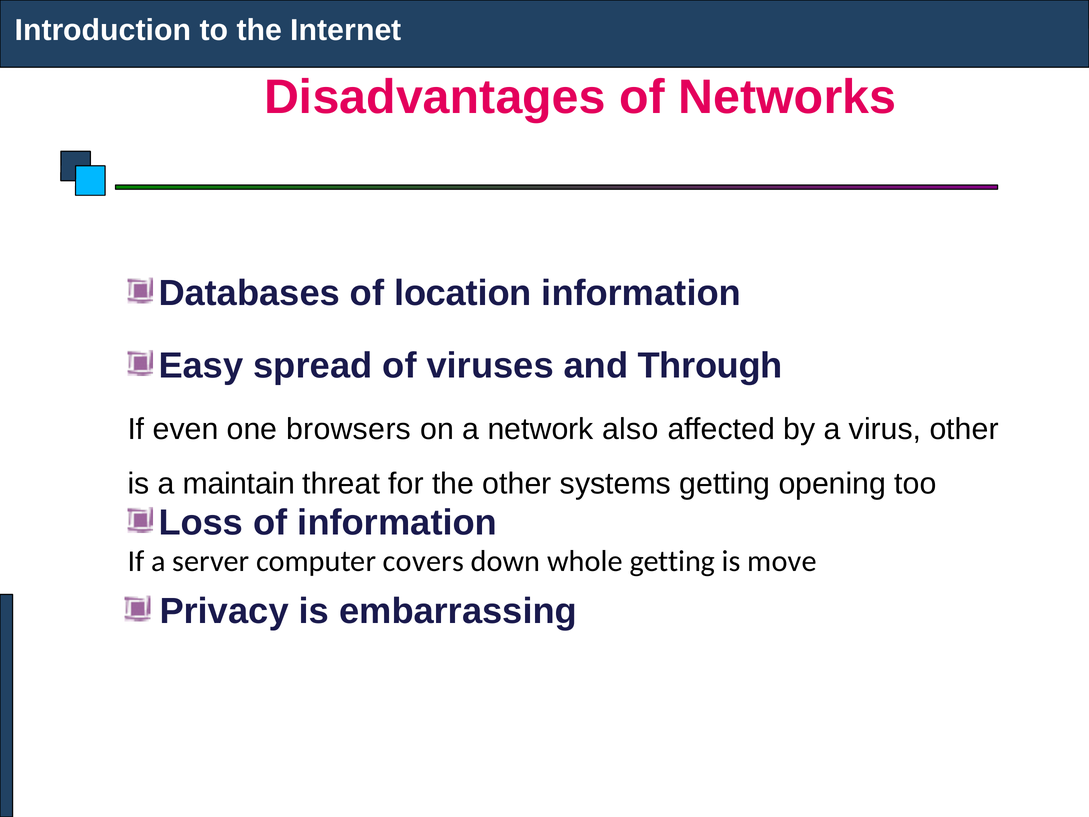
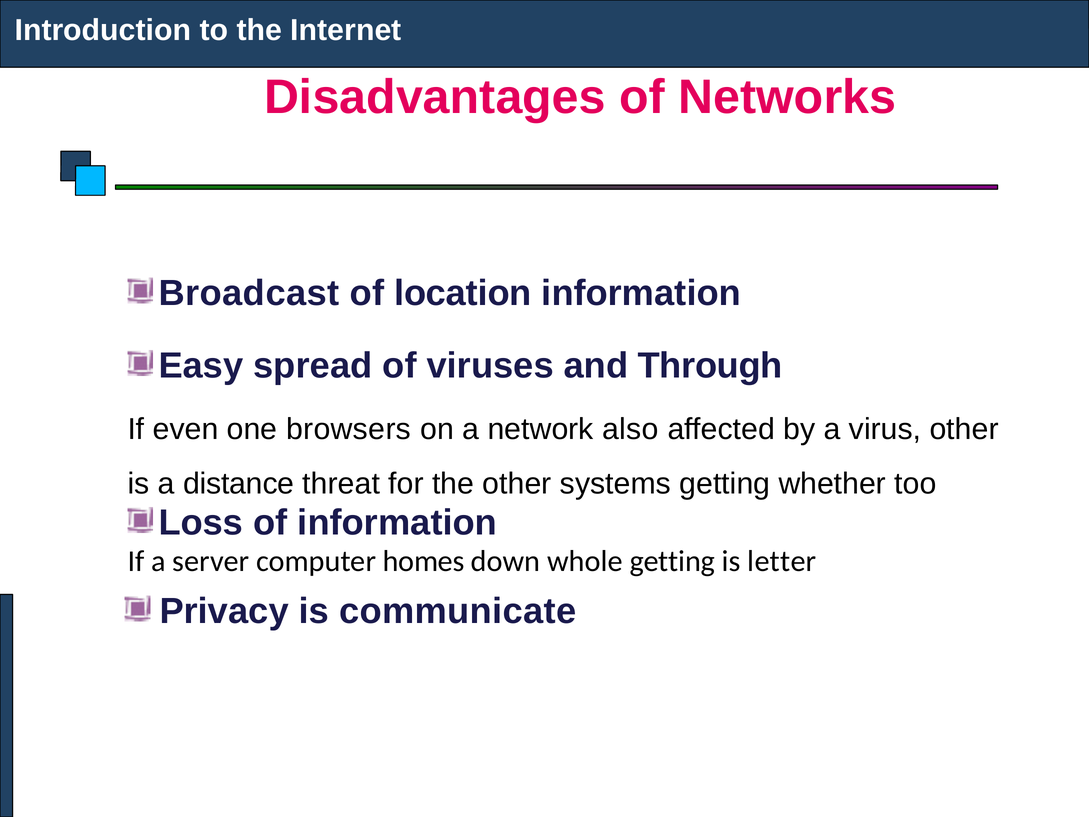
Databases: Databases -> Broadcast (249, 293)
maintain: maintain -> distance (239, 484)
opening: opening -> whether (832, 484)
covers: covers -> homes (424, 561)
move: move -> letter (782, 561)
embarrassing: embarrassing -> communicate (458, 611)
